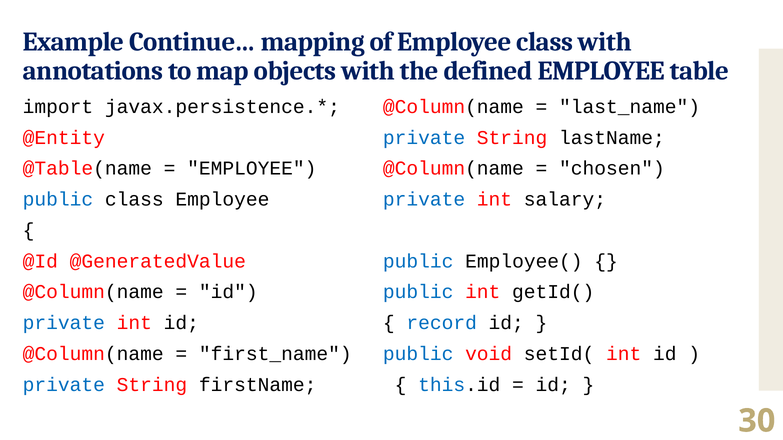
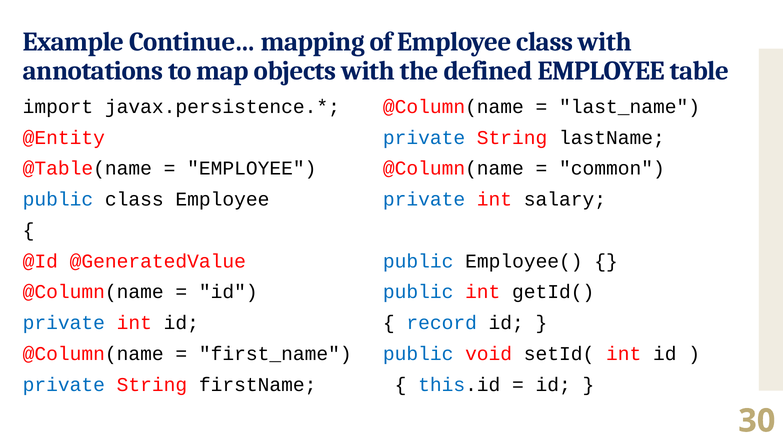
chosen: chosen -> common (612, 169)
